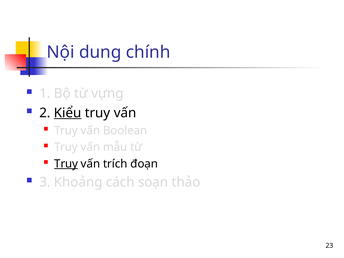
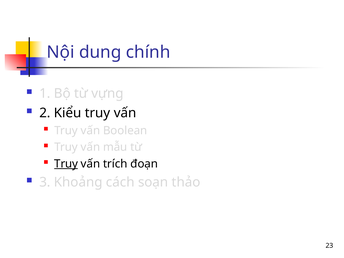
Kiểu underline: present -> none (68, 113)
